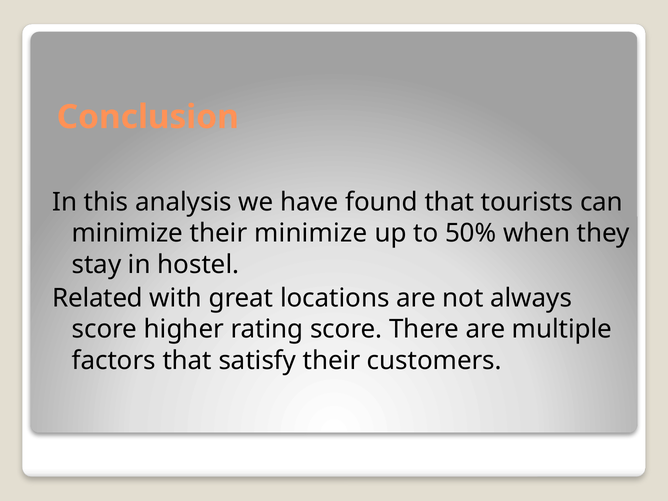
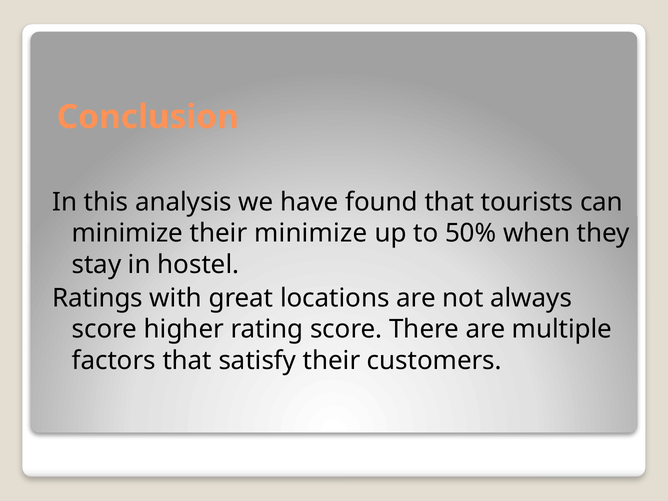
Related: Related -> Ratings (98, 298)
